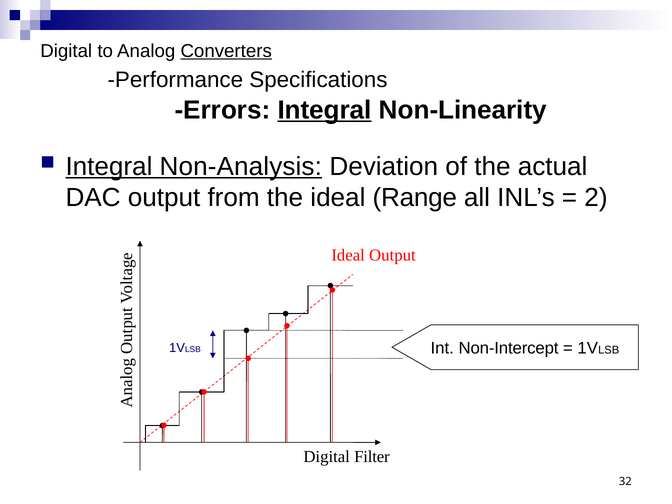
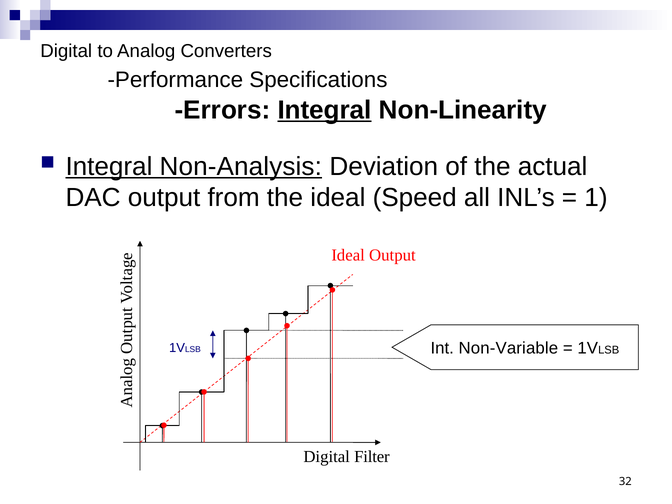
Converters underline: present -> none (226, 51)
Range: Range -> Speed (415, 198)
2: 2 -> 1 (596, 198)
Non-Intercept: Non-Intercept -> Non-Variable (508, 348)
